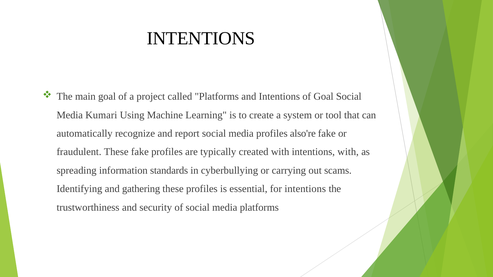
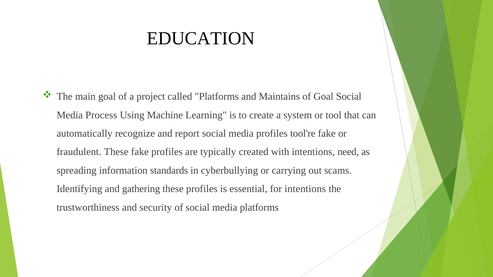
INTENTIONS: INTENTIONS -> EDUCATION (201, 38)
and Intentions: Intentions -> Maintains (279, 97)
Kumari: Kumari -> Process (101, 115)
also're: also're -> tool're (303, 134)
intentions with: with -> need (348, 152)
